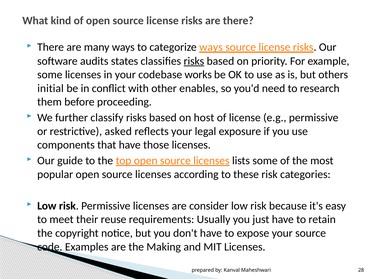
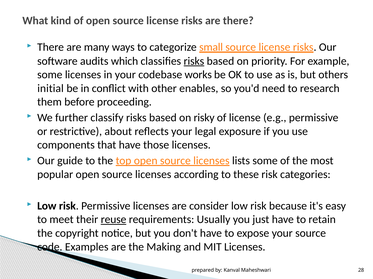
categorize ways: ways -> small (211, 47)
states: states -> which (125, 61)
host: host -> risky (204, 118)
asked: asked -> about (118, 132)
reuse underline: none -> present (114, 220)
